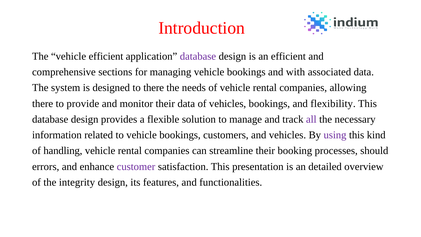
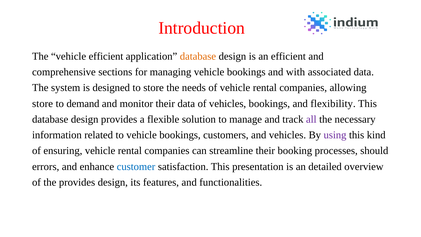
database colour: purple -> orange (198, 56)
to there: there -> store (154, 88)
there: there -> store (43, 103)
provide: provide -> demand (83, 103)
handling: handling -> ensuring (63, 151)
customer colour: purple -> blue (136, 166)
the integrity: integrity -> provides (77, 182)
